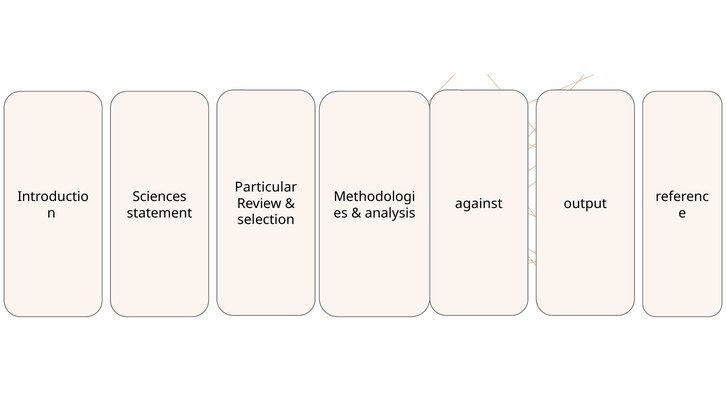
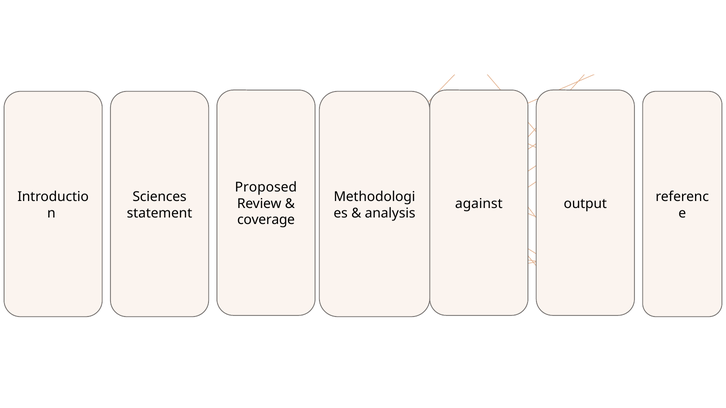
Particular: Particular -> Proposed (266, 187)
selection: selection -> coverage (266, 220)
